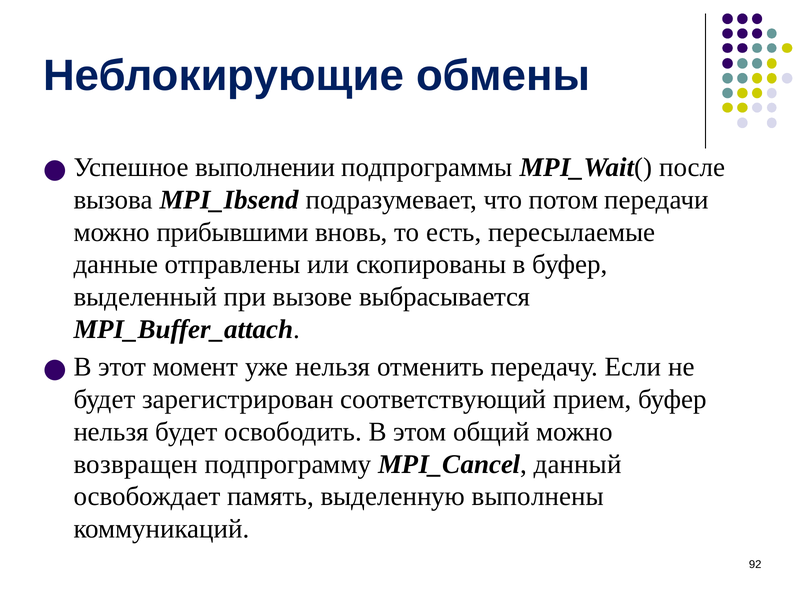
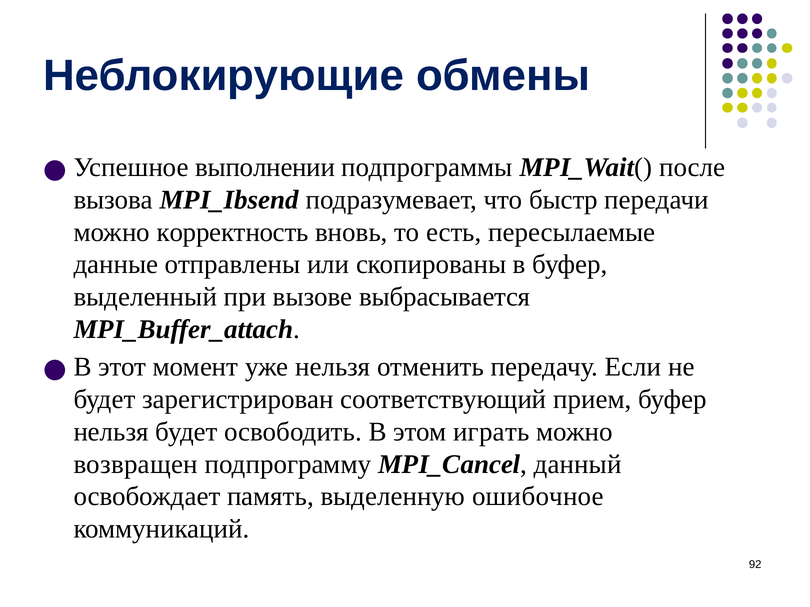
потом: потом -> быстр (563, 200)
прибывшими: прибывшими -> корректность (233, 232)
общий: общий -> играть (491, 432)
выполнены: выполнены -> ошибочное (538, 497)
